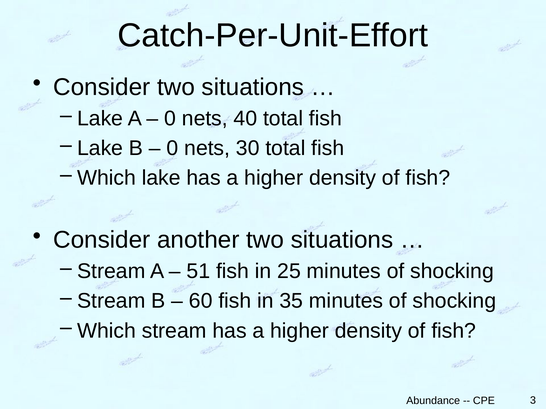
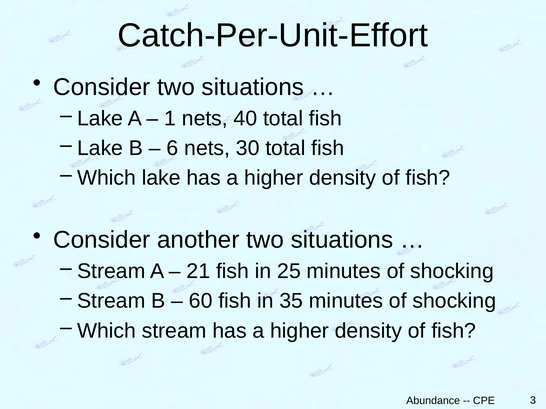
0: 0 -> 1 (170, 119)
0: 0 -> 6 (172, 148)
51: 51 -> 21 (198, 272)
